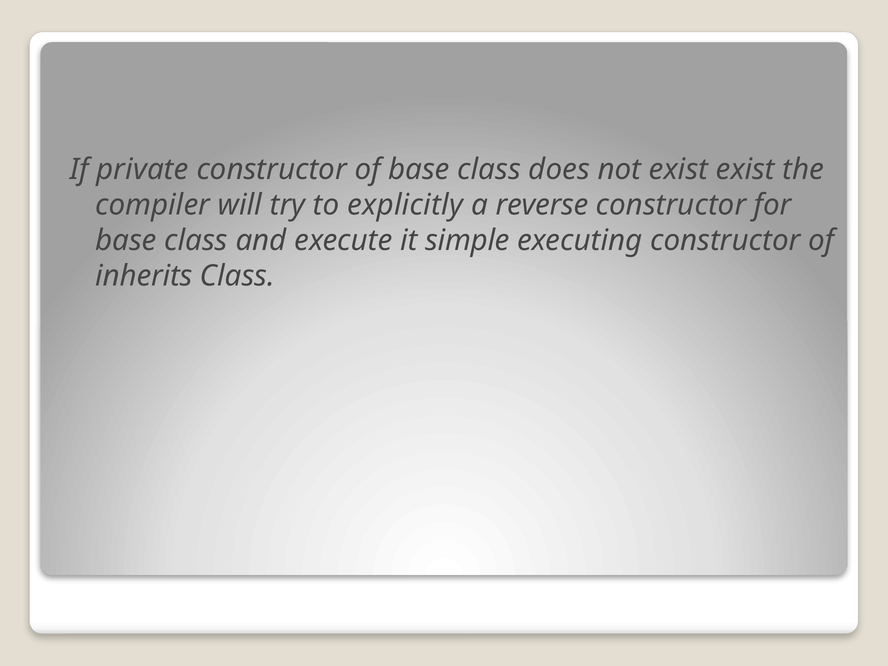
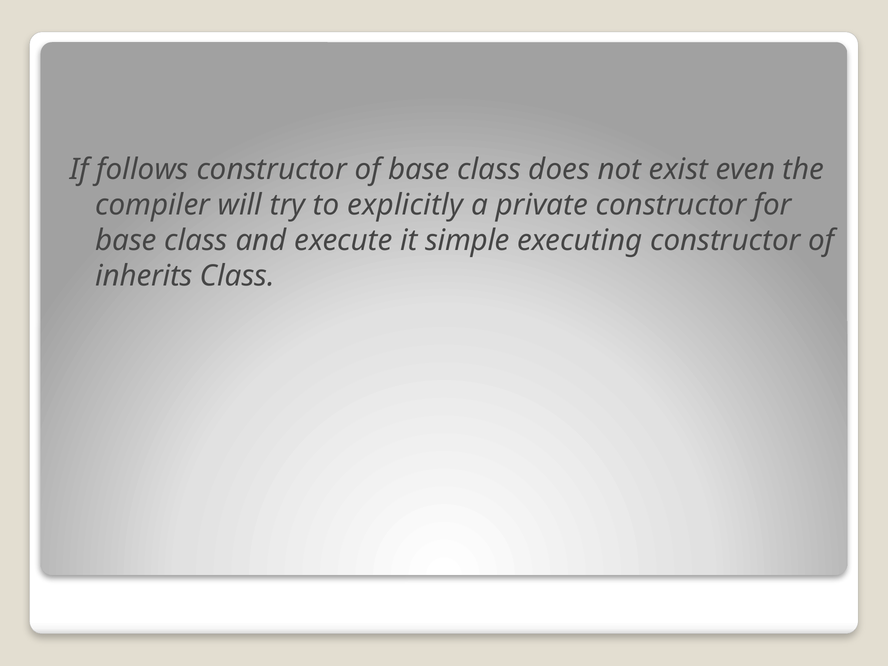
private: private -> follows (142, 169)
exist exist: exist -> even (745, 169)
reverse: reverse -> private (542, 205)
